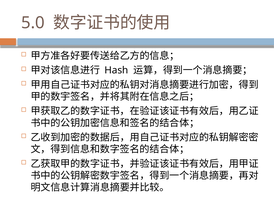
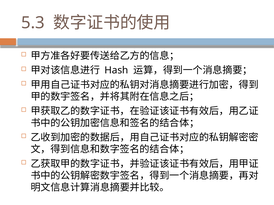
5.0: 5.0 -> 5.3 (33, 23)
